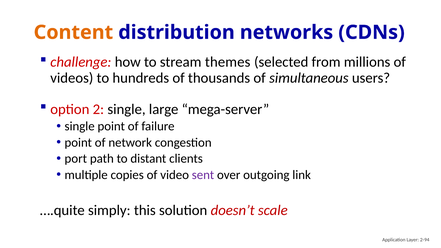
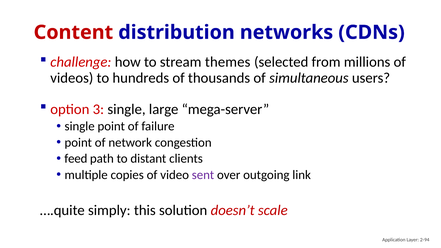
Content colour: orange -> red (73, 32)
2: 2 -> 3 (98, 109)
port: port -> feed (76, 159)
